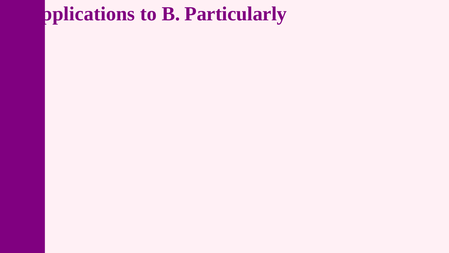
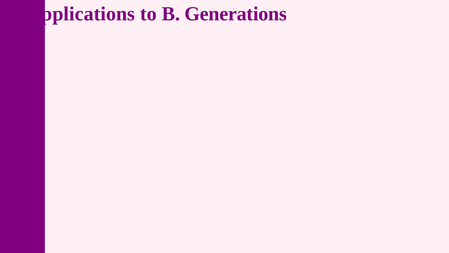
B Particularly: Particularly -> Generations (236, 14)
